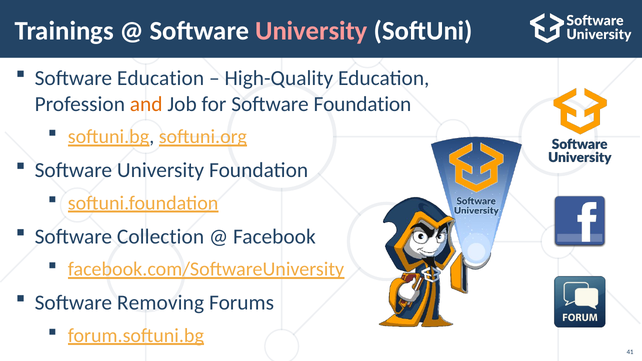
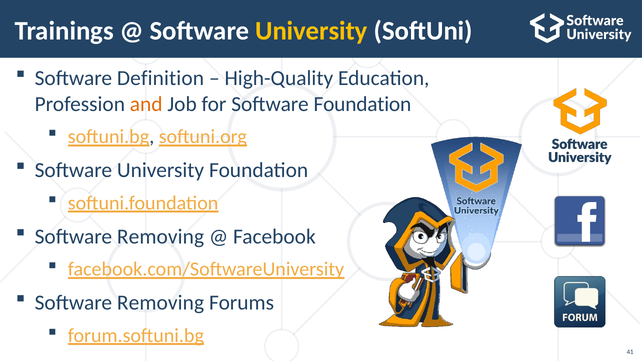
University colour: pink -> yellow (311, 31)
Software Education: Education -> Definition (161, 78)
Collection: Collection -> Removing (161, 237)
